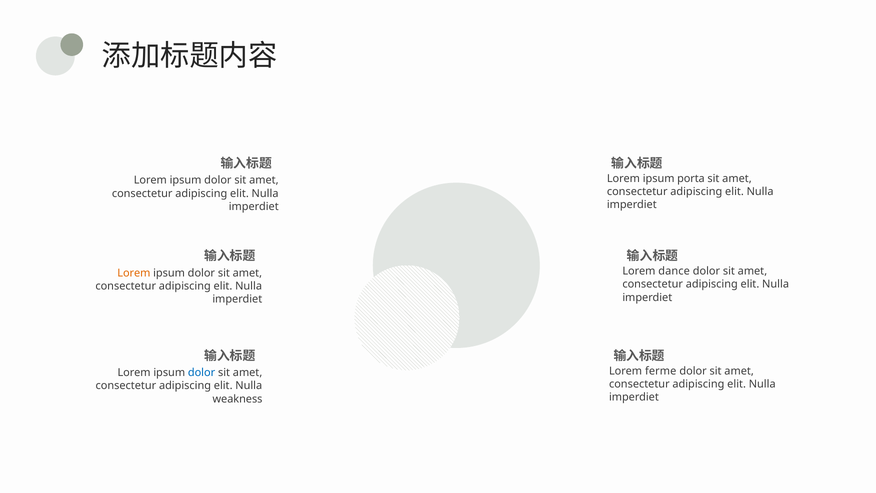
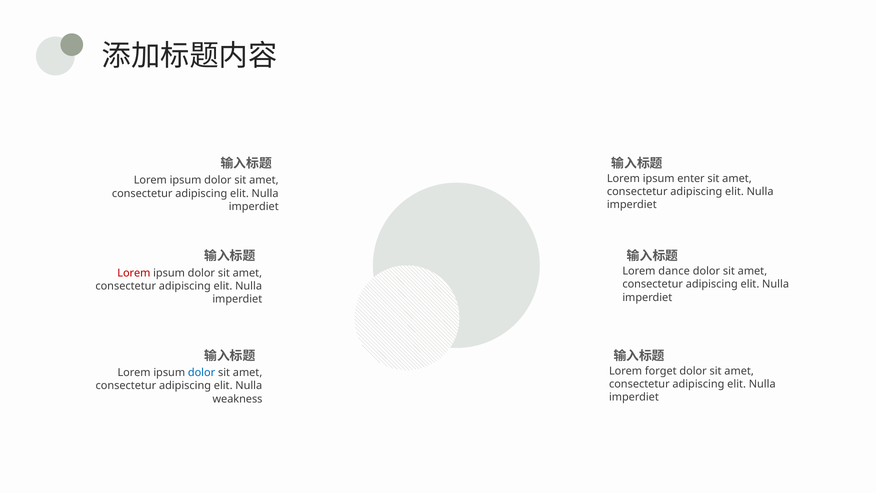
porta: porta -> enter (691, 178)
Lorem colour: orange -> red (134, 273)
ferme: ferme -> forget (661, 371)
